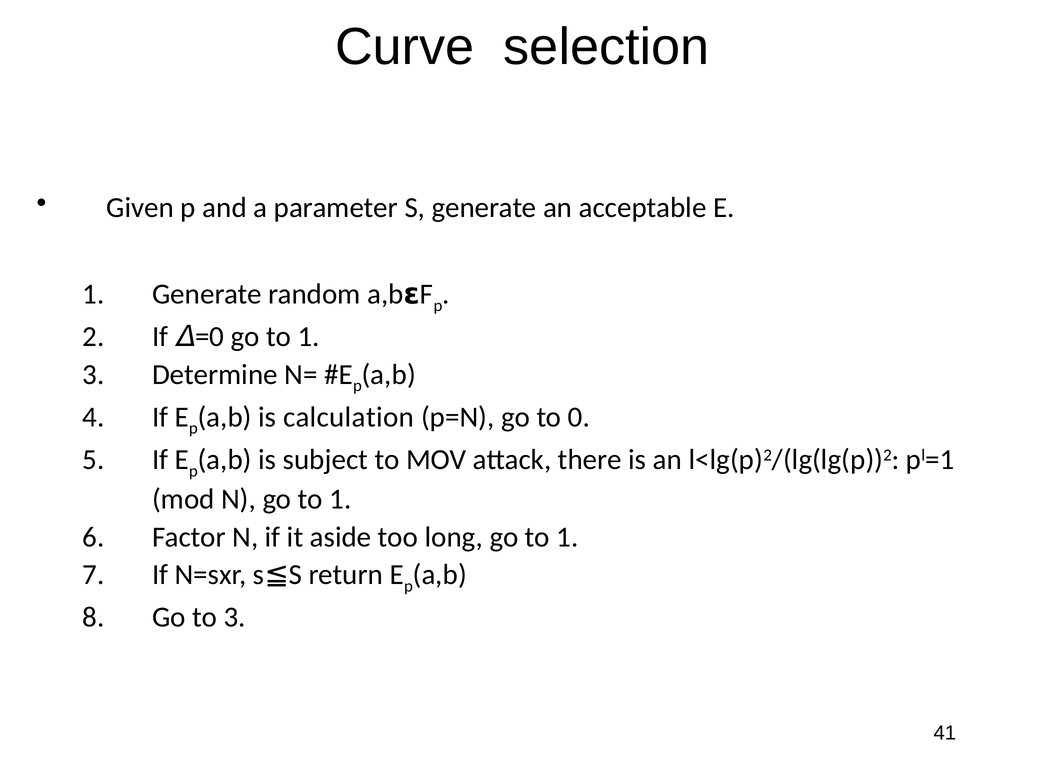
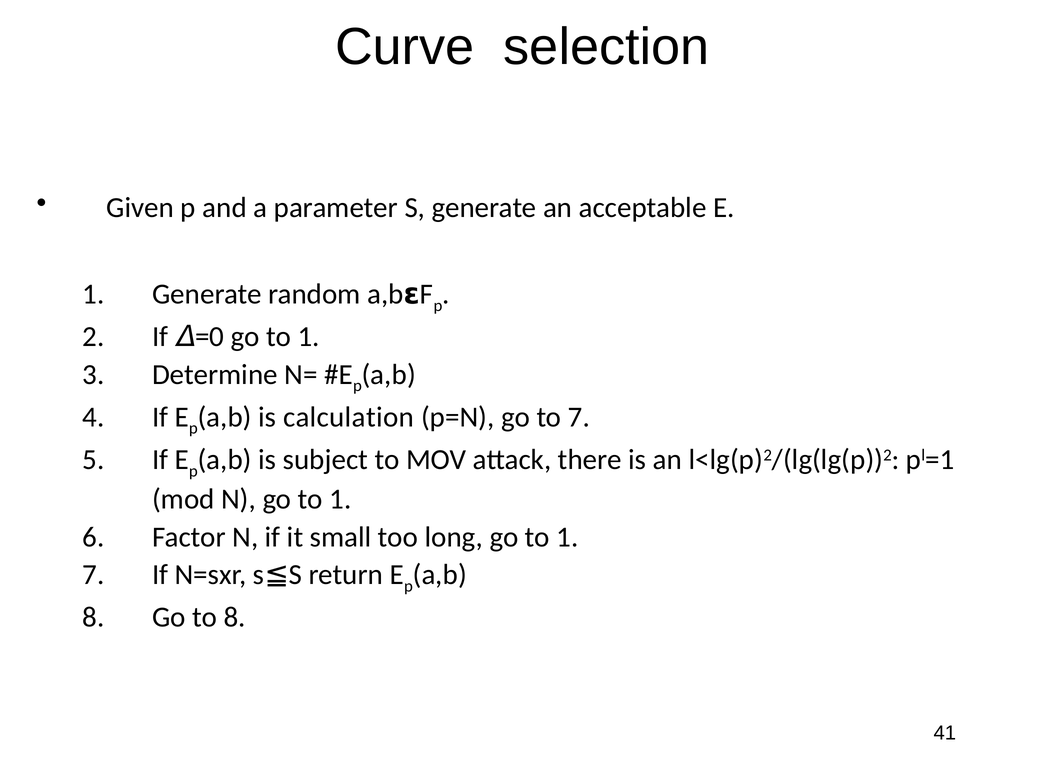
to 0: 0 -> 7 (579, 417)
aside: aside -> small (341, 537)
to 3: 3 -> 8 (235, 617)
